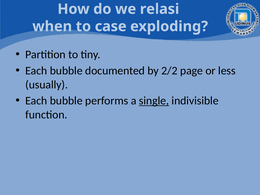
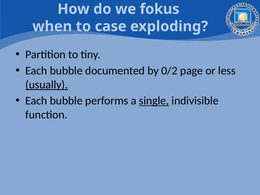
relasi: relasi -> fokus (160, 9)
2/2: 2/2 -> 0/2 (169, 71)
usually underline: none -> present (47, 85)
